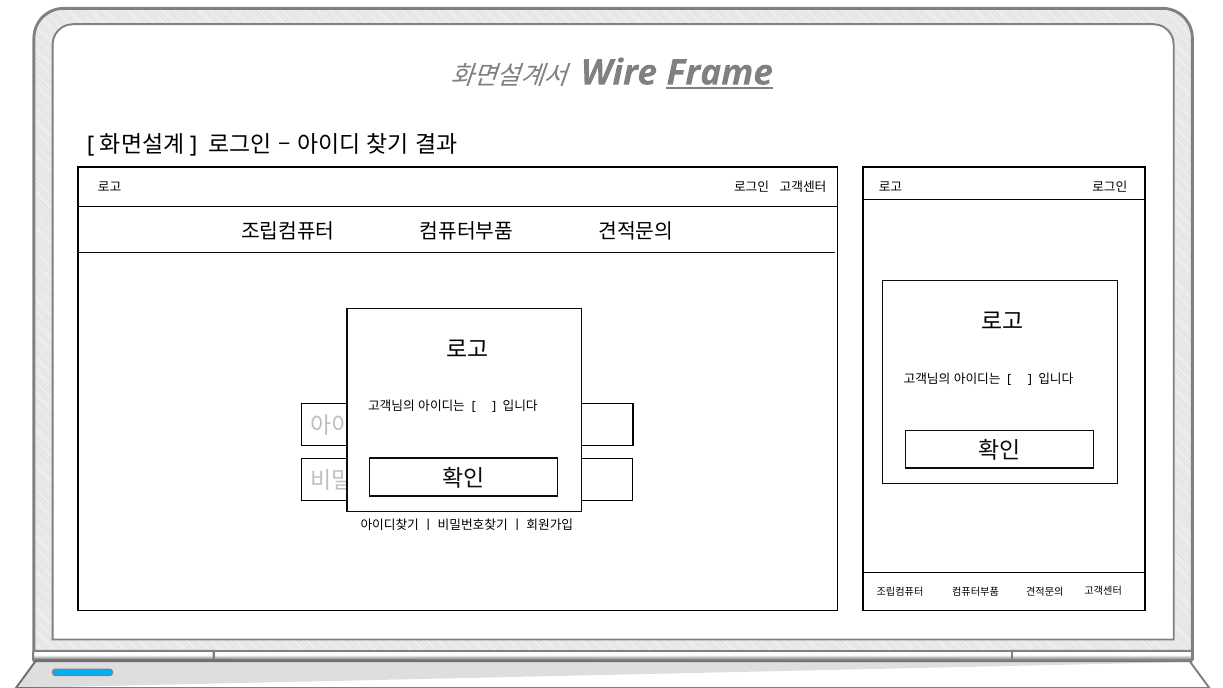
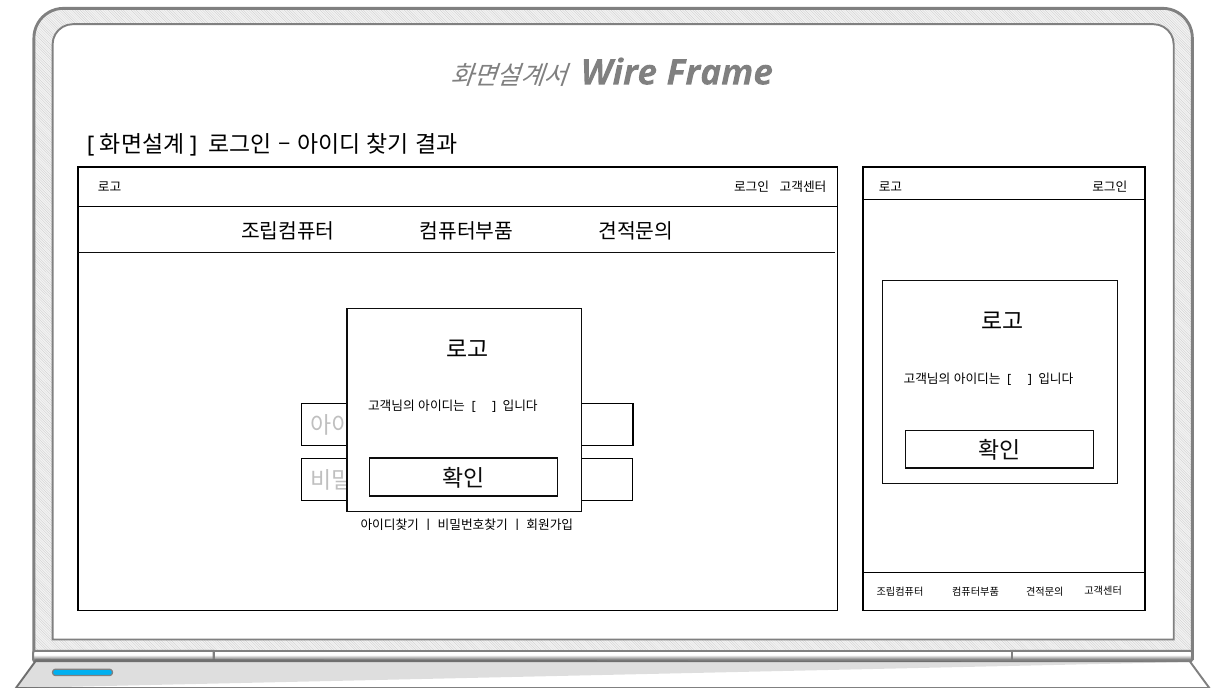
Frame underline: present -> none (720, 73)
